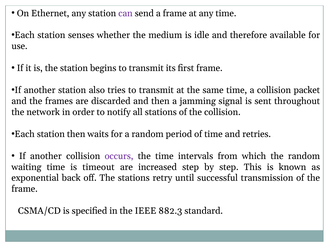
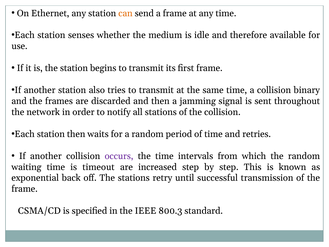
can colour: purple -> orange (125, 13)
packet: packet -> binary (307, 90)
882.3: 882.3 -> 800.3 (170, 211)
